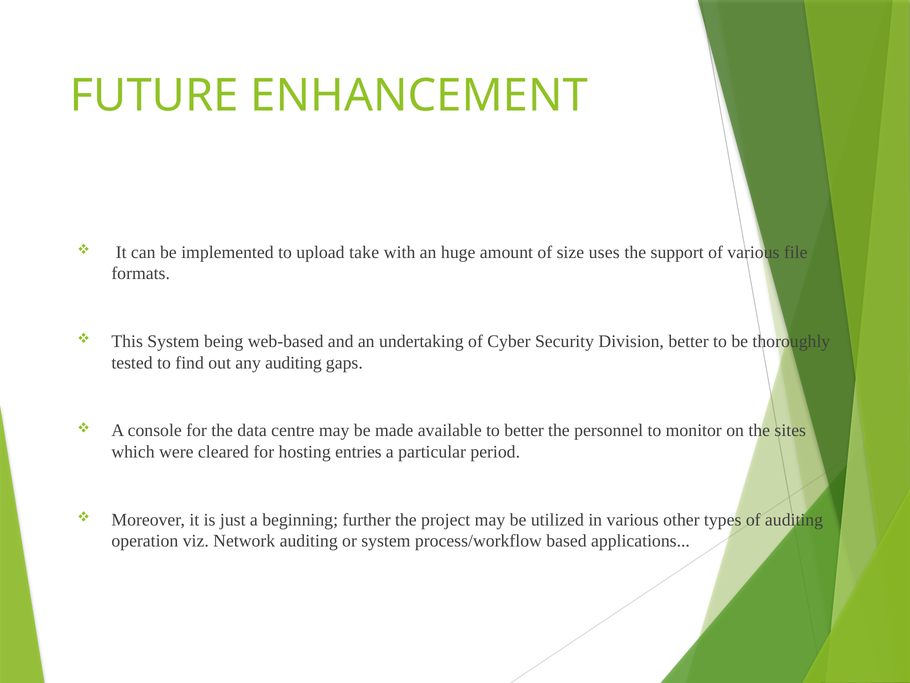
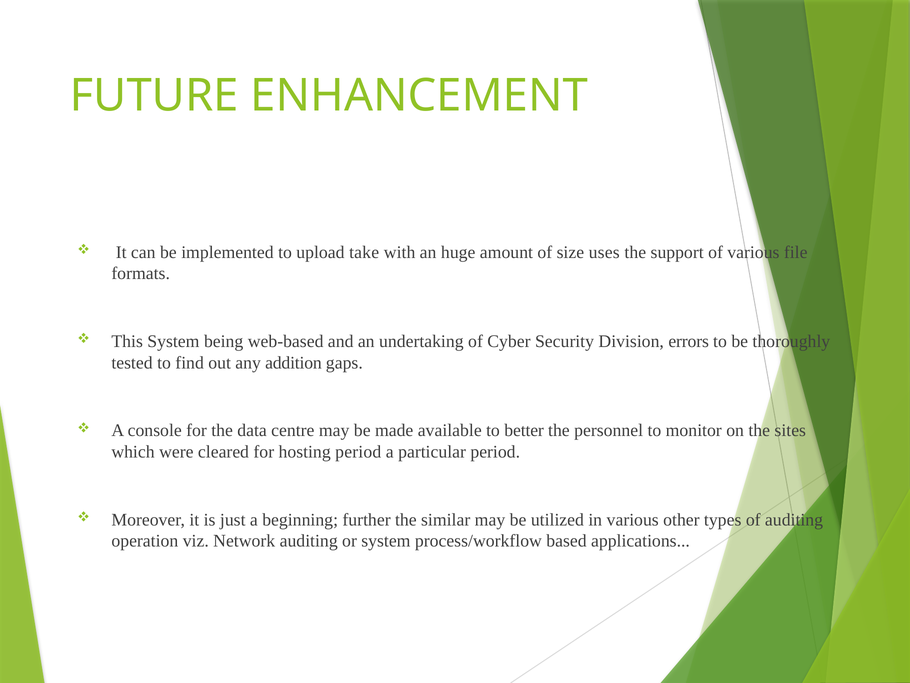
Division better: better -> errors (689, 341)
any auditing: auditing -> addition (293, 362)
hosting entries: entries -> period (358, 452)
project: project -> similar (446, 519)
